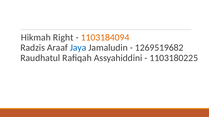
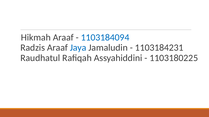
Hikmah Right: Right -> Araaf (63, 38)
1103184094 colour: orange -> blue (105, 38)
1269519682: 1269519682 -> 1103184231 (159, 48)
